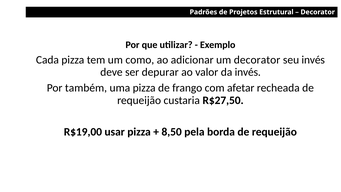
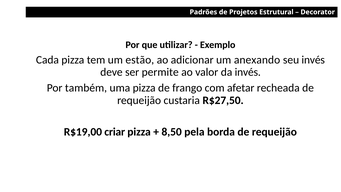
como: como -> estão (140, 60)
um decorator: decorator -> anexando (257, 60)
depurar: depurar -> permite (160, 72)
usar: usar -> criar (115, 132)
